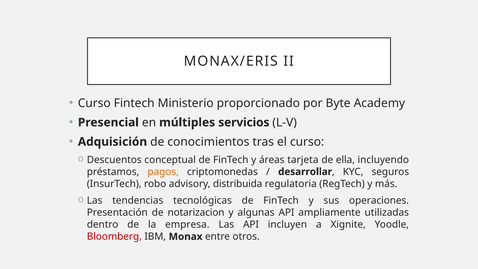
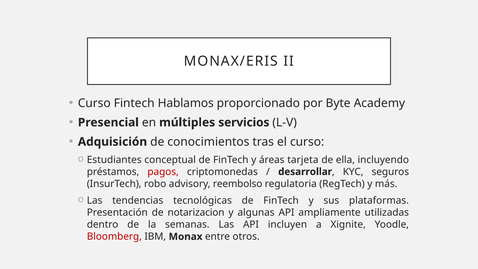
Ministerio: Ministerio -> Hablamos (186, 103)
Descuentos: Descuentos -> Estudiantes (114, 160)
pagos colour: orange -> red (163, 172)
distribuida: distribuida -> reembolso (238, 184)
operaciones: operaciones -> plataformas (379, 201)
empresa: empresa -> semanas (187, 225)
